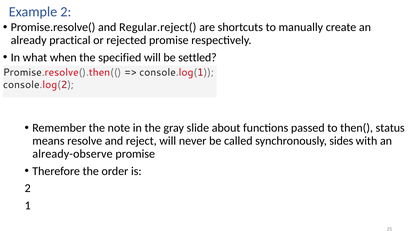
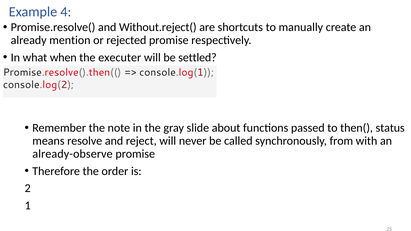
Example 2: 2 -> 4 (66, 12)
Regular.reject(: Regular.reject( -> Without.reject( (158, 27)
practical: practical -> mention (70, 40)
specified: specified -> executer (120, 57)
sides: sides -> from (341, 141)
